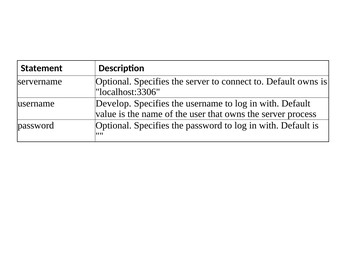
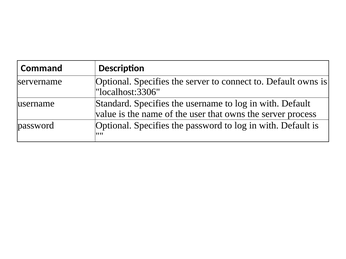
Statement: Statement -> Command (42, 68)
Develop: Develop -> Standard (114, 104)
